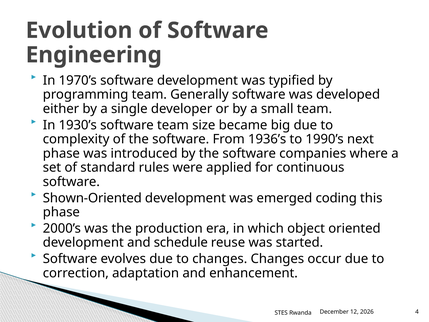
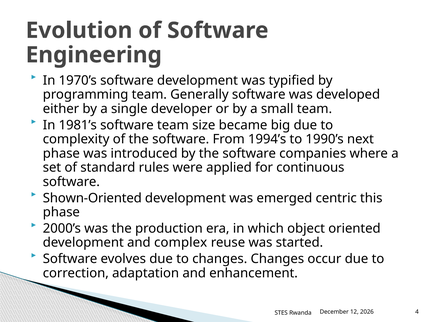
1930’s: 1930’s -> 1981’s (78, 125)
1936’s: 1936’s -> 1994’s (267, 139)
coding: coding -> centric (336, 198)
schedule: schedule -> complex (181, 242)
